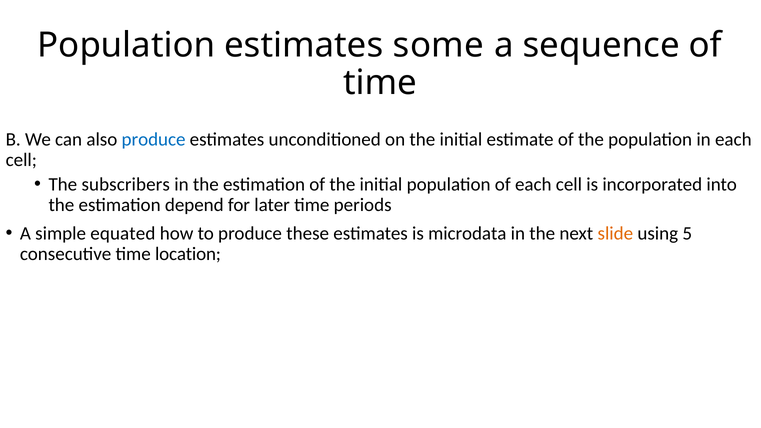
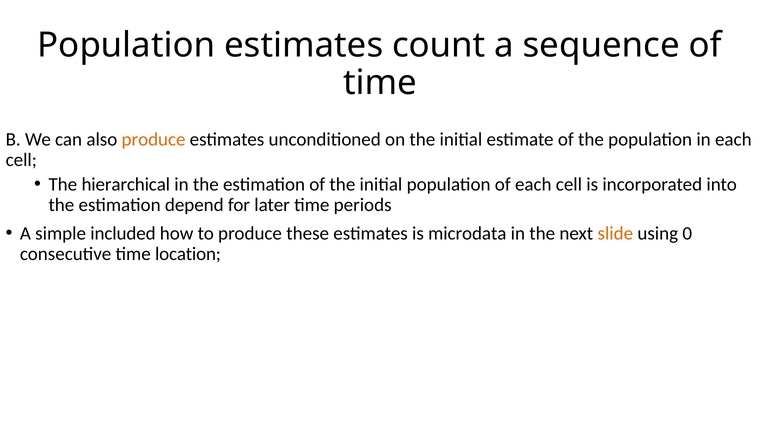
some: some -> count (439, 45)
produce colour: blue -> orange (154, 139)
subscribers: subscribers -> hierarchical (126, 184)
equated: equated -> included (123, 233)
5: 5 -> 0 (687, 233)
